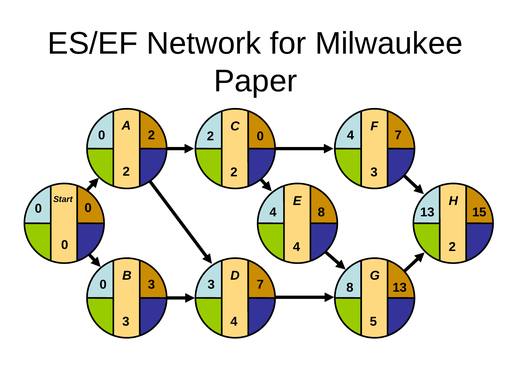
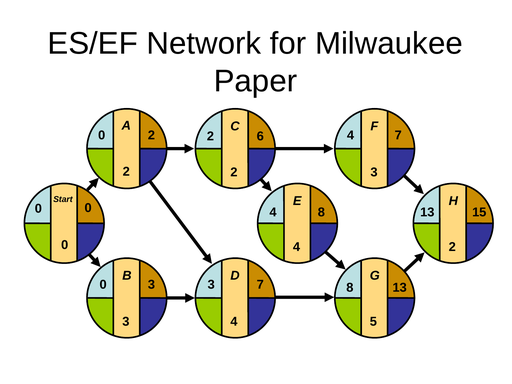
0: 0 -> 6 (260, 136)
